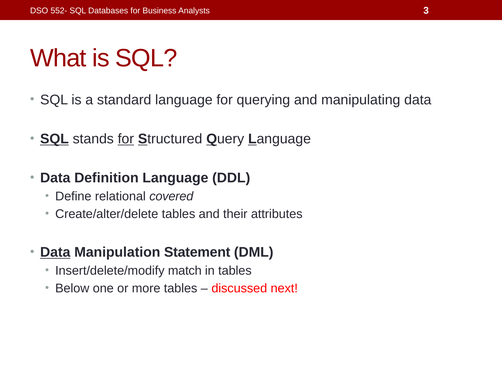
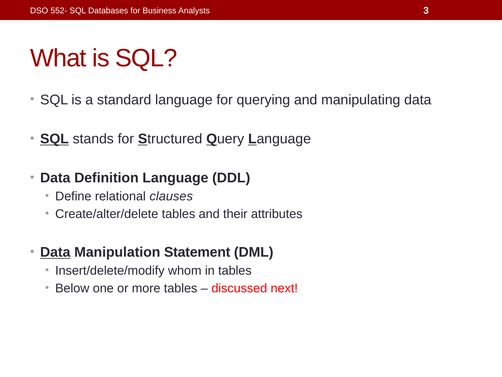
for underline: present -> none (126, 139)
covered: covered -> clauses (171, 196)
match: match -> whom (185, 270)
